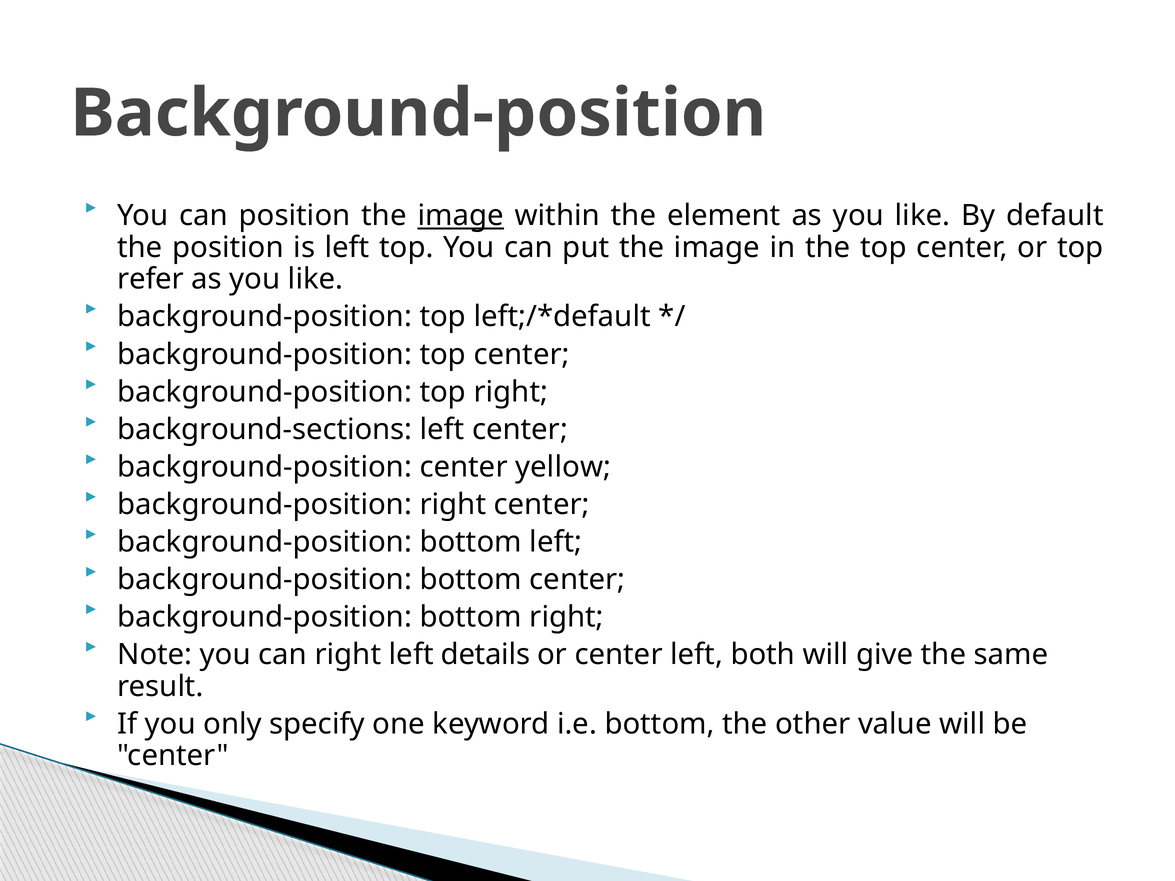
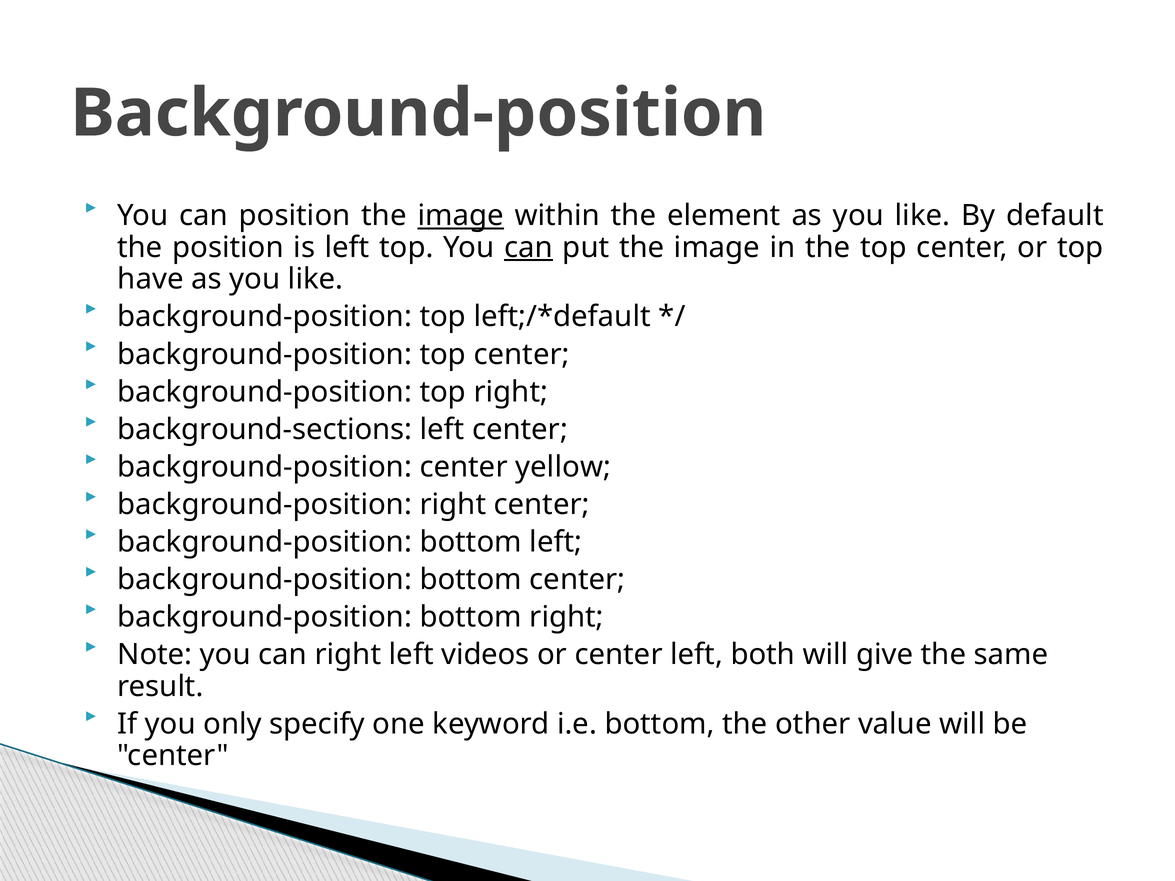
can underline: none -> present (528, 248)
refer: refer -> have (150, 279)
details: details -> videos (485, 655)
